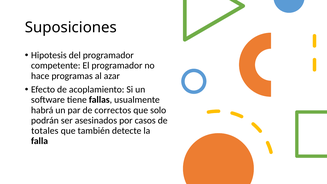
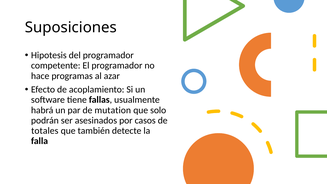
correctos: correctos -> mutation (113, 110)
